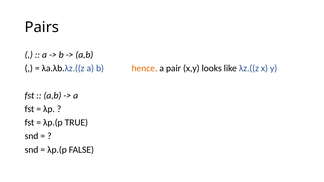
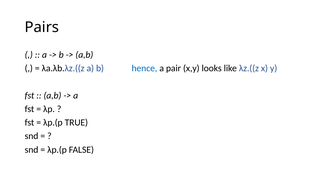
hence colour: orange -> blue (144, 68)
